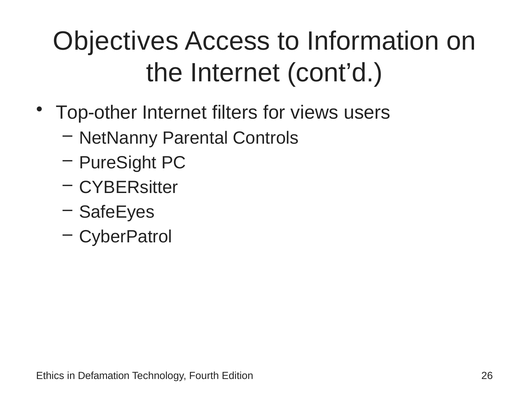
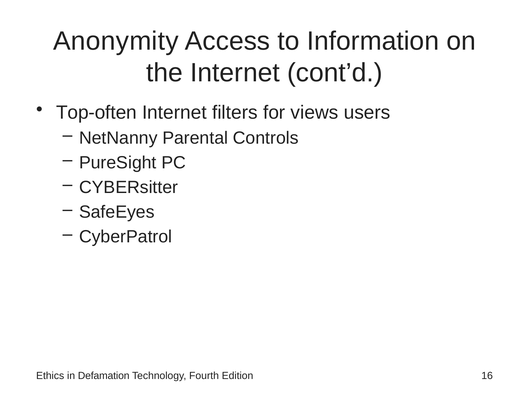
Objectives: Objectives -> Anonymity (116, 41)
Top-other: Top-other -> Top-often (96, 112)
26: 26 -> 16 (487, 375)
